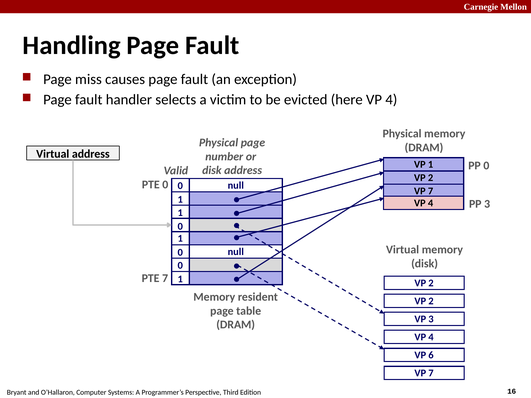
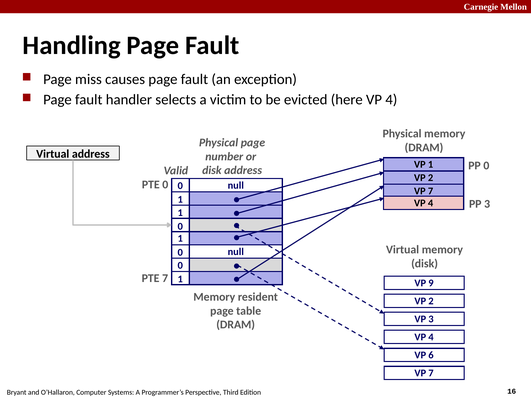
2: 2 -> 9 (431, 283)
